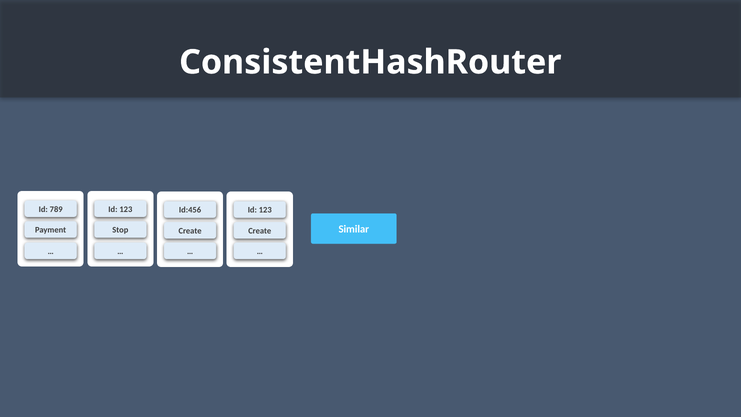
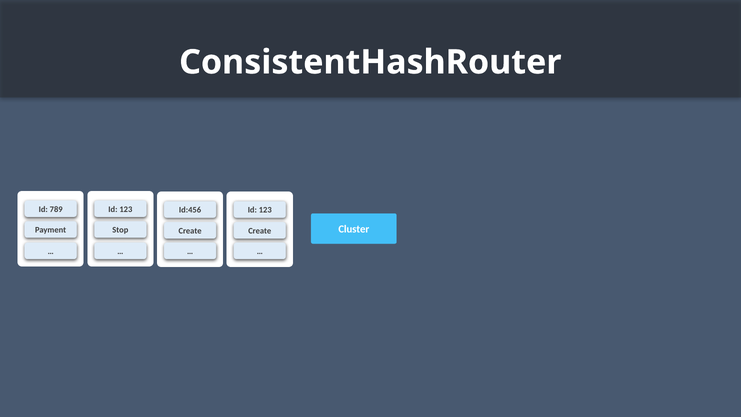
Similar: Similar -> Cluster (354, 229)
